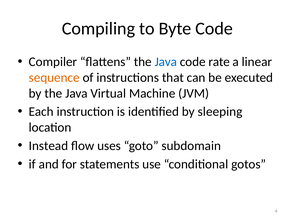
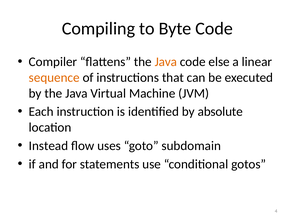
Java colour: blue -> orange (166, 62)
rate: rate -> else (219, 62)
sleeping: sleeping -> absolute (220, 112)
